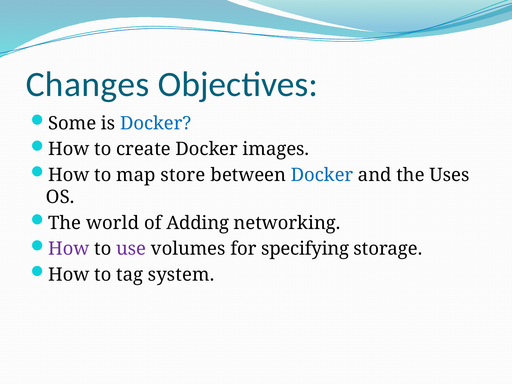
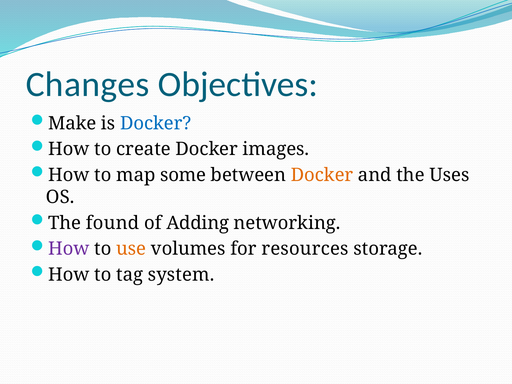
Some: Some -> Make (72, 123)
store: store -> some (183, 175)
Docker colour: blue -> orange (322, 175)
world: world -> found (113, 223)
use colour: purple -> orange (131, 249)
specifying: specifying -> resources (305, 249)
